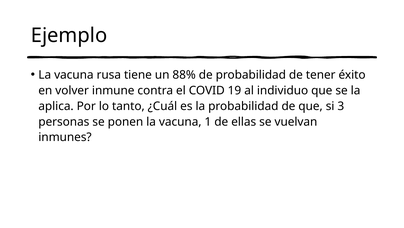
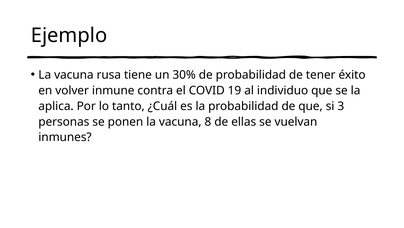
88%: 88% -> 30% (184, 75)
1: 1 -> 8 (208, 121)
